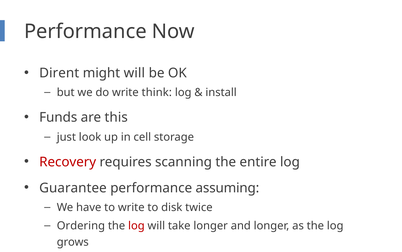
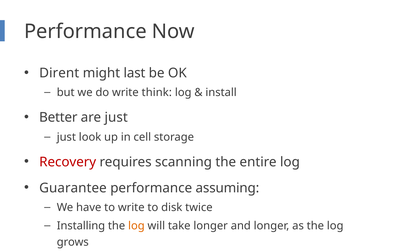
might will: will -> last (134, 73)
Funds: Funds -> Better (58, 117)
are this: this -> just (116, 117)
Ordering: Ordering -> Installing (81, 225)
log colour: red -> orange (136, 225)
